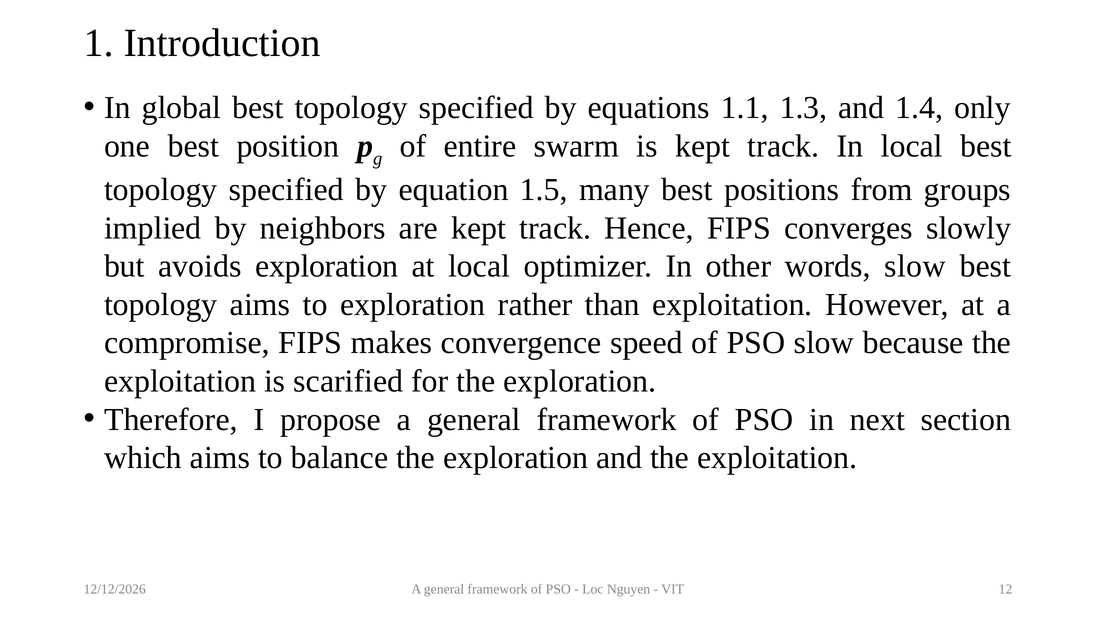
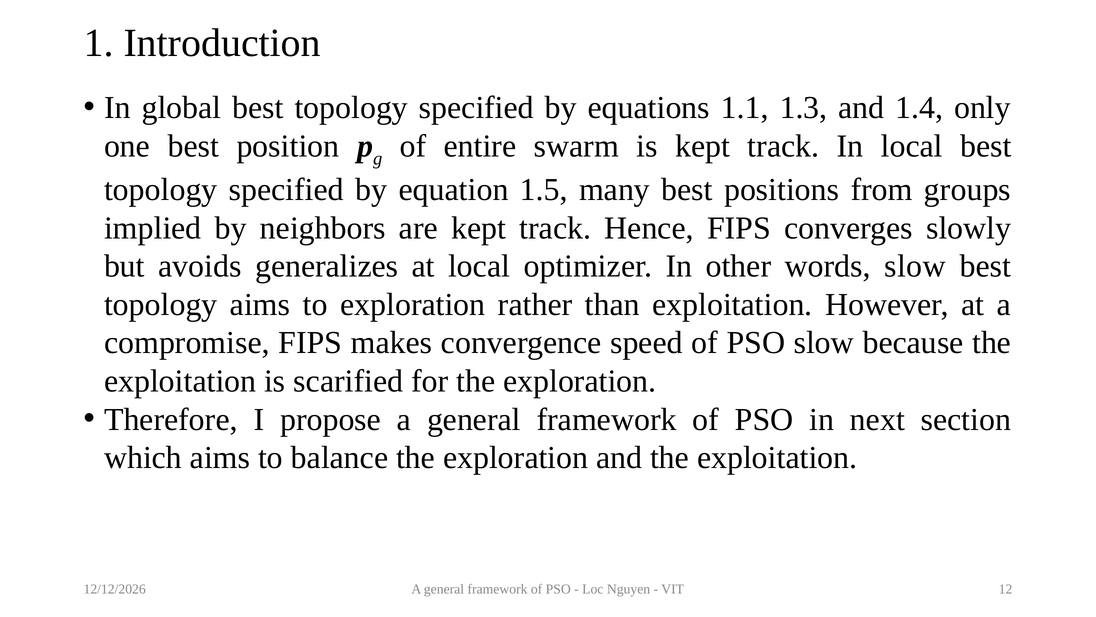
avoids exploration: exploration -> generalizes (327, 266)
